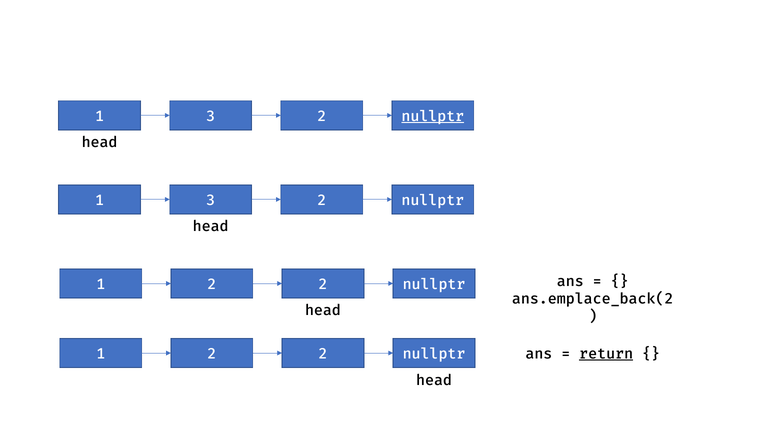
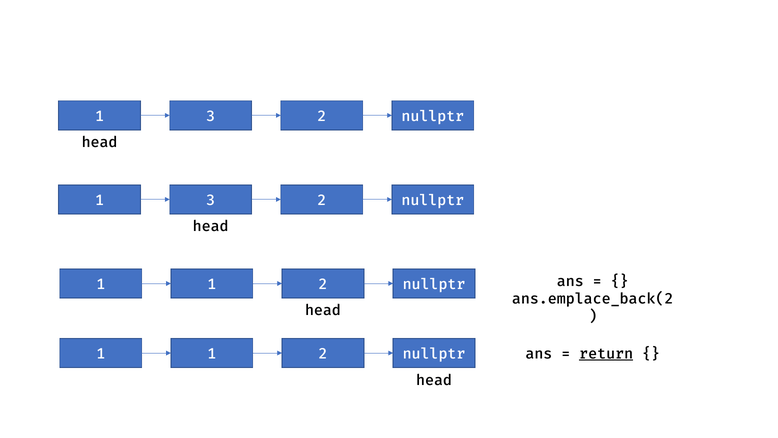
nullptr underline: present -> none (433, 116)
2: 2 -> 1 (212, 284)
2: 2 -> 1 (212, 354)
